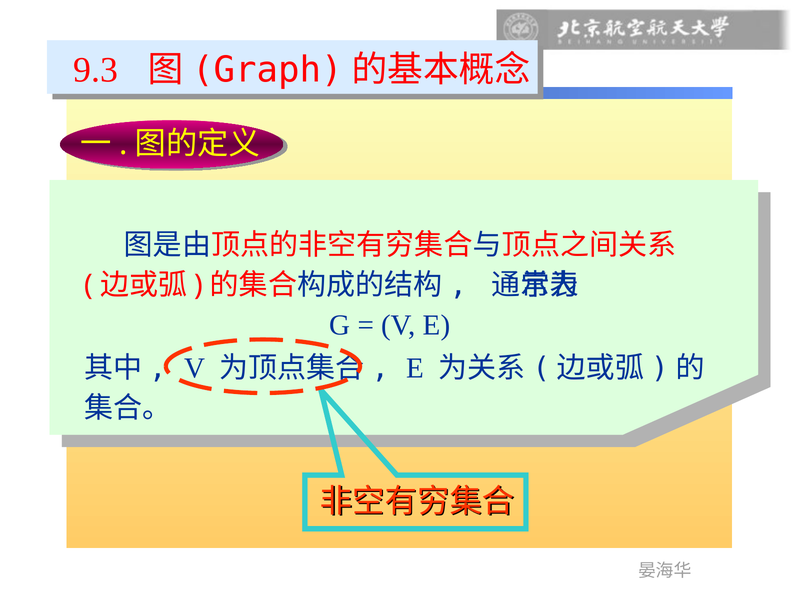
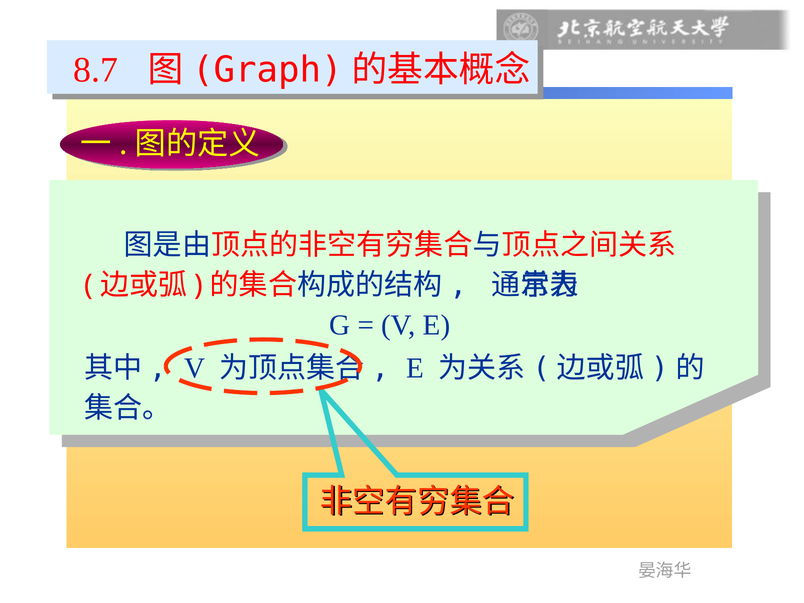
9.3: 9.3 -> 8.7 (96, 70)
